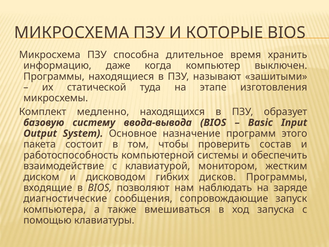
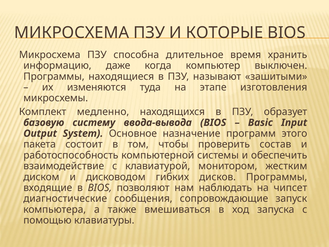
статической: статической -> изменяются (97, 87)
заряде: заряде -> чипсет (290, 188)
